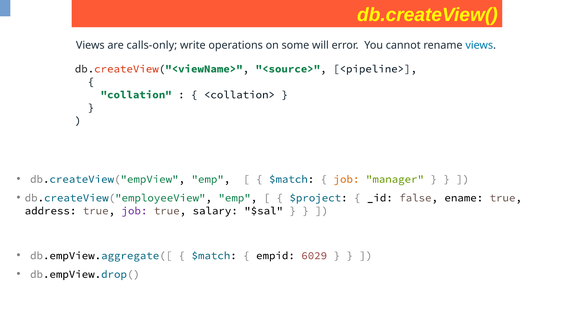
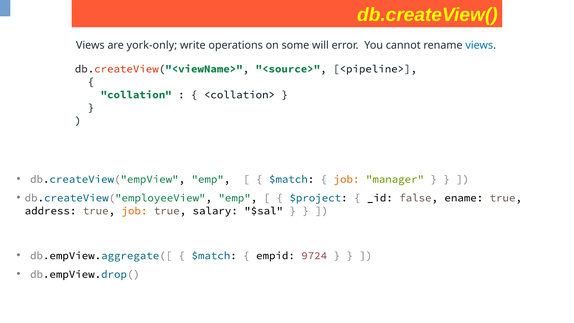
calls-only: calls-only -> york-only (152, 45)
job colour: purple -> orange (134, 211)
6029: 6029 -> 9724 (314, 256)
